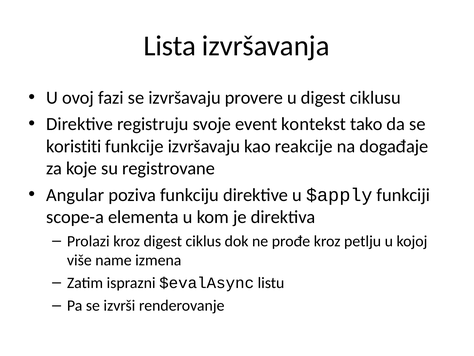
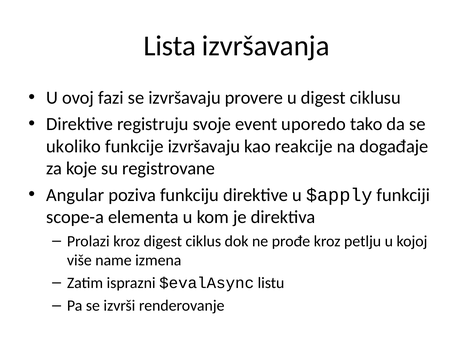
kontekst: kontekst -> uporedo (314, 124)
koristiti: koristiti -> ukoliko (74, 146)
